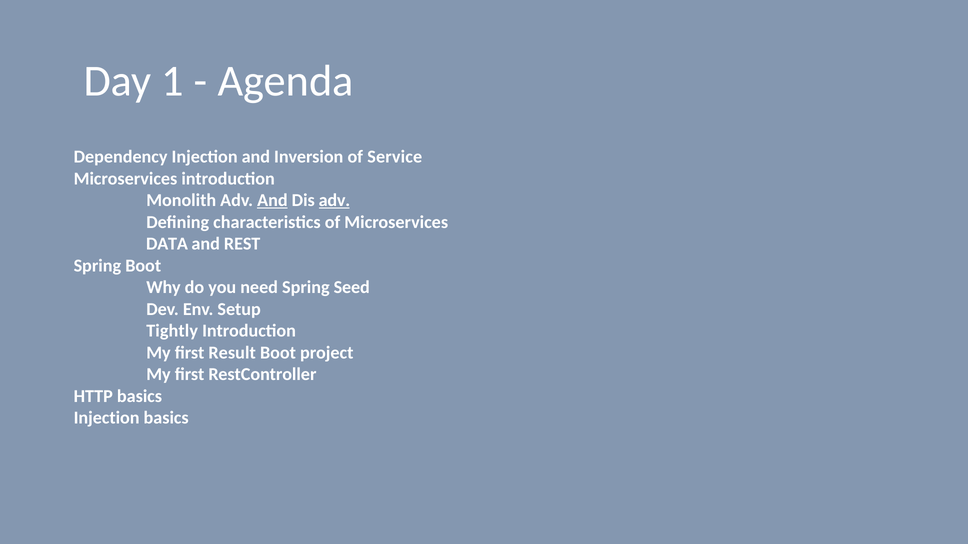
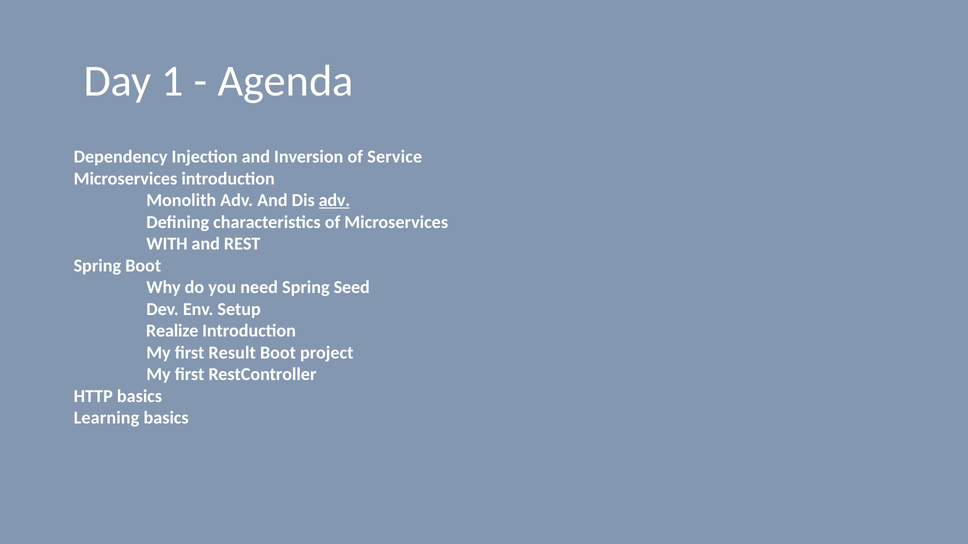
And underline: present -> none (272, 201)
DATA: DATA -> WITH (167, 244)
Tightly: Tightly -> Realize (172, 331)
Injection: Injection -> Learning (107, 418)
